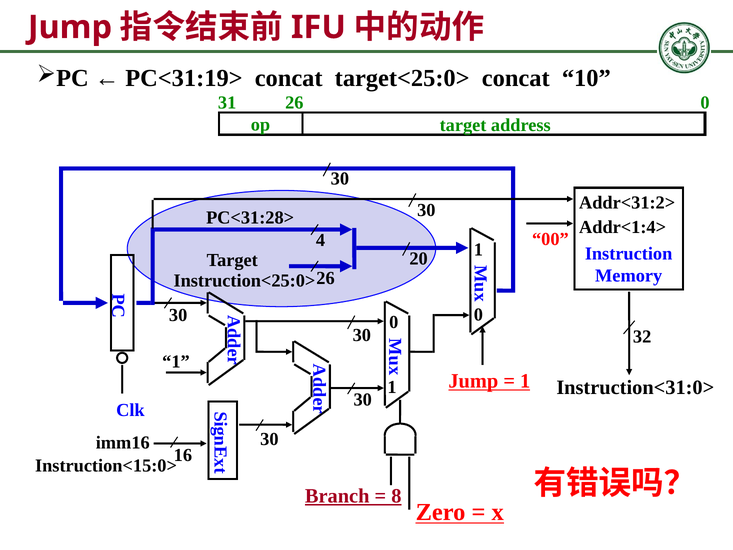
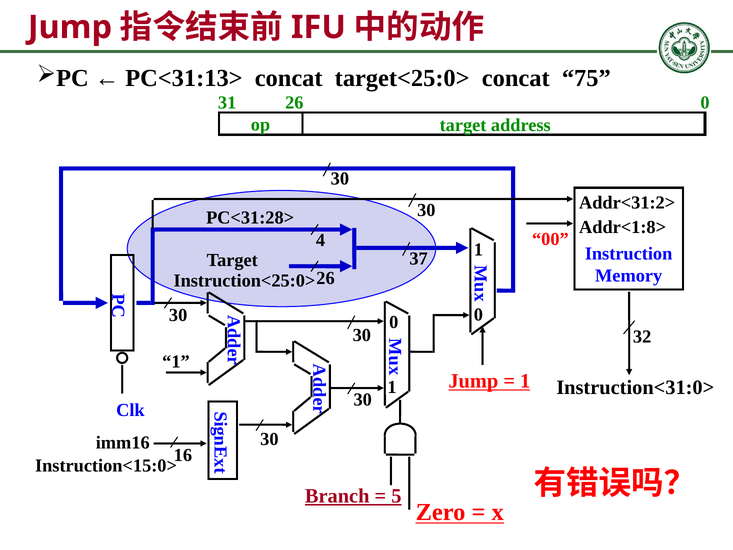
PC<31:19>: PC<31:19> -> PC<31:13> (184, 78)
10: 10 -> 75 (586, 78)
Addr<1:4>: Addr<1:4> -> Addr<1:8> (623, 227)
Target 20: 20 -> 37 (419, 259)
8: 8 -> 5 (396, 496)
